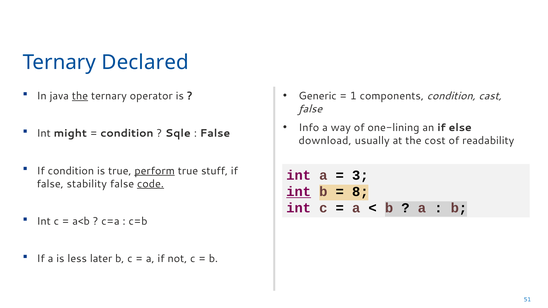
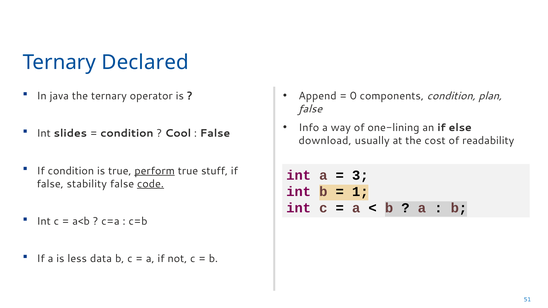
the underline: present -> none (80, 96)
Generic: Generic -> Append (318, 96)
1: 1 -> 0 (353, 96)
cast: cast -> plan (490, 96)
might: might -> slides (70, 133)
Sqle: Sqle -> Cool (178, 133)
int underline: present -> none (299, 192)
8: 8 -> 1 (360, 192)
later: later -> data (101, 259)
